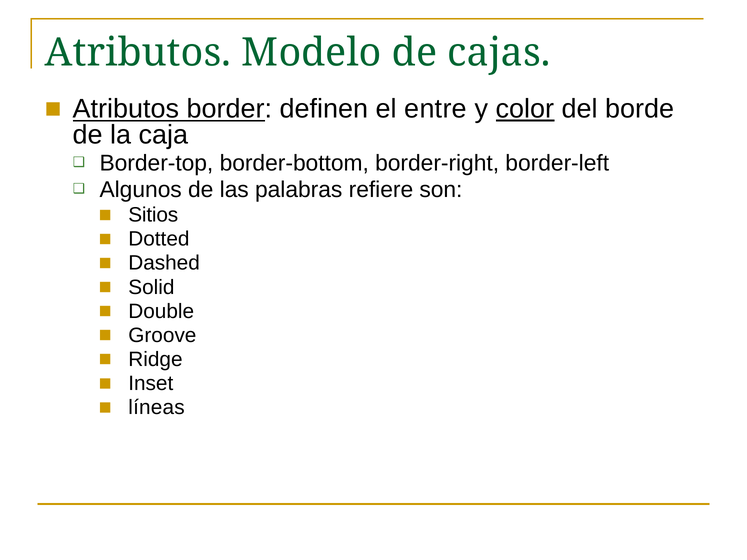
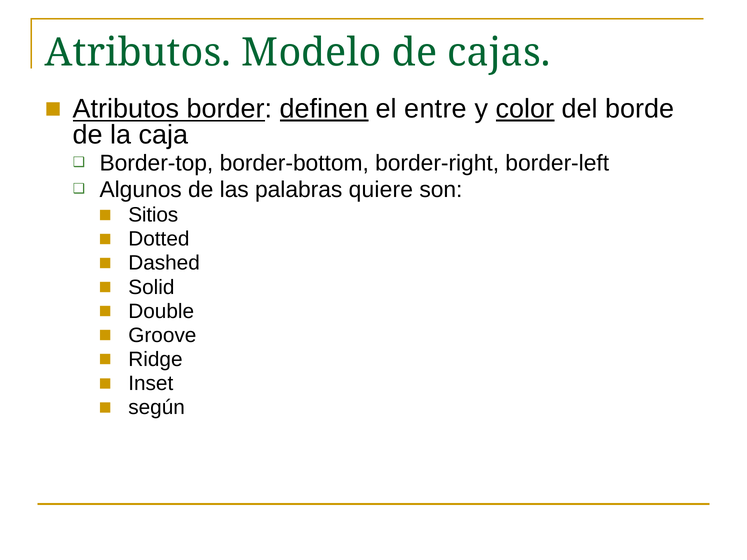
definen underline: none -> present (324, 109)
refiere: refiere -> quiere (381, 190)
líneas: líneas -> según (157, 408)
